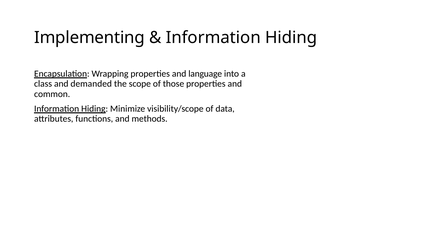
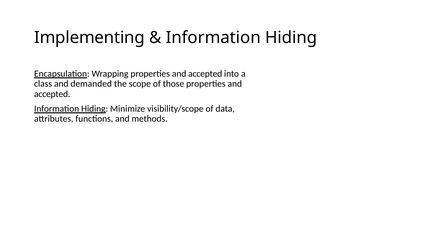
Wrapping properties and language: language -> accepted (205, 74)
common: common -> accepted (52, 94)
